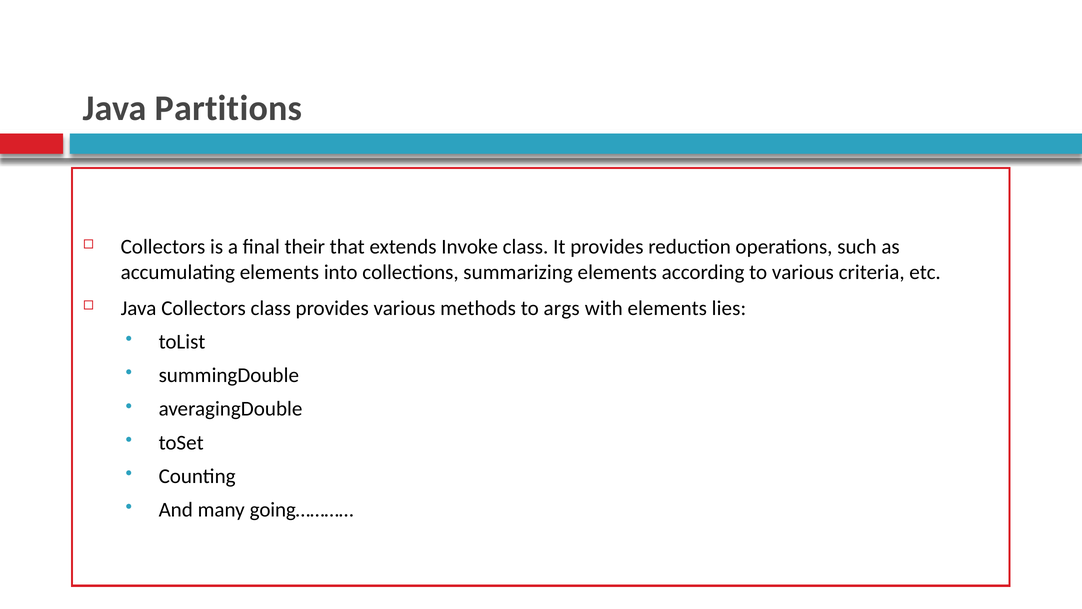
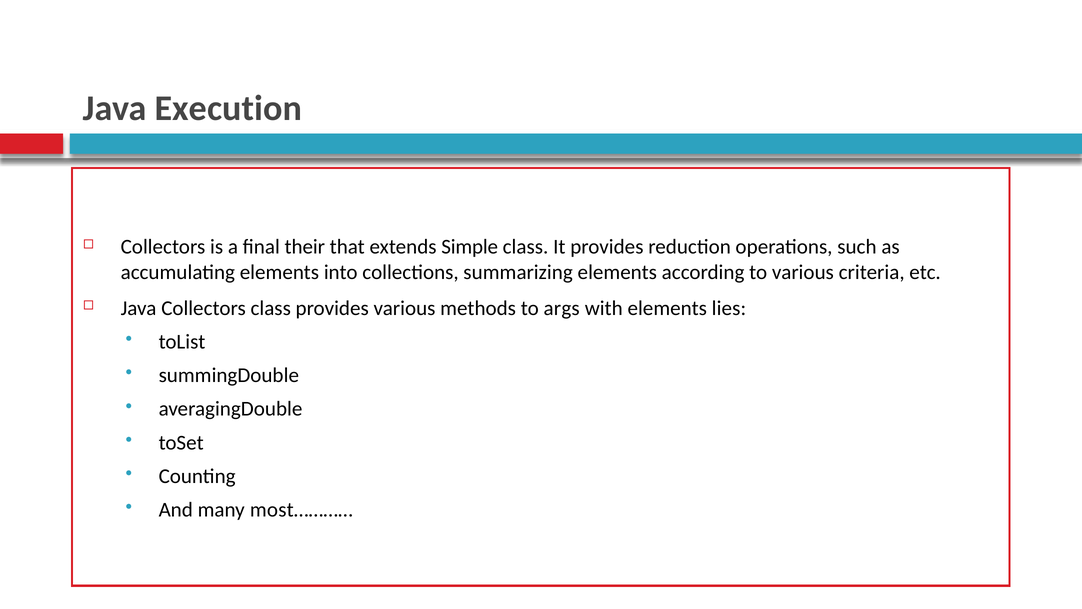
Partitions: Partitions -> Execution (228, 108)
Invoke: Invoke -> Simple (470, 247)
going…………: going………… -> most………… (301, 509)
